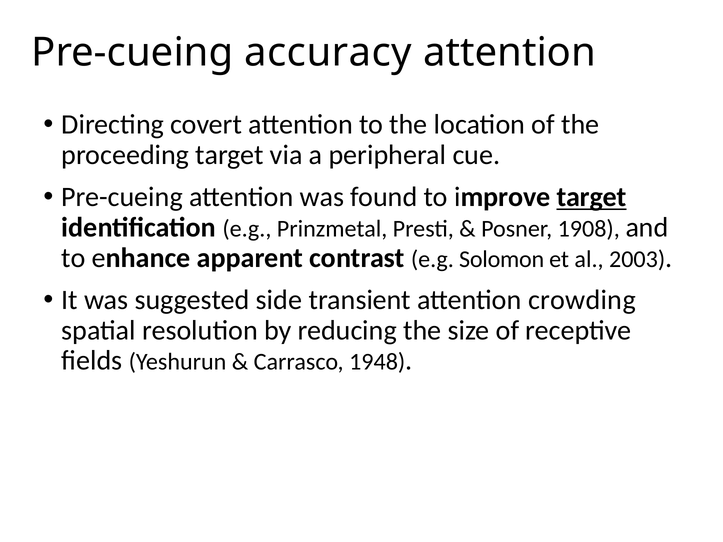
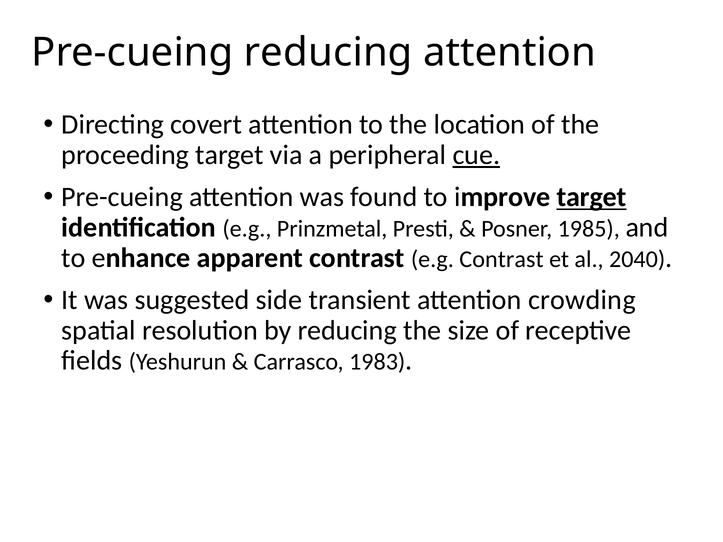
Pre-cueing accuracy: accuracy -> reducing (328, 53)
cue underline: none -> present (476, 155)
1908: 1908 -> 1985 (589, 229)
e.g Solomon: Solomon -> Contrast (501, 259)
2003: 2003 -> 2040 (637, 259)
1948: 1948 -> 1983 (377, 362)
